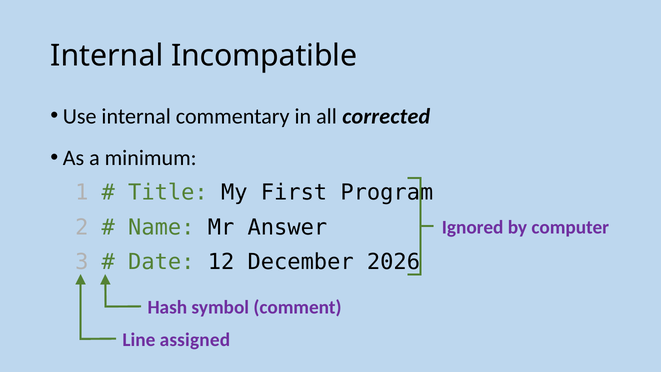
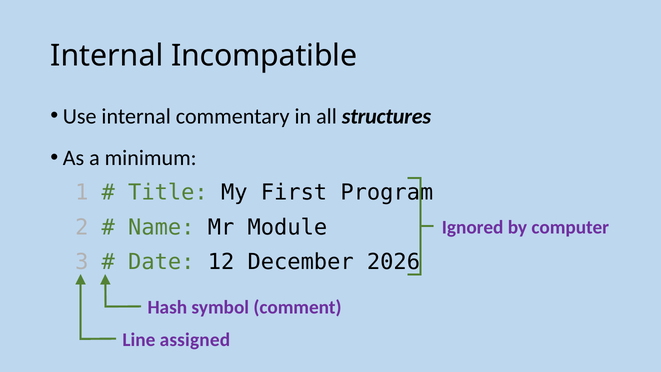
corrected: corrected -> structures (386, 116)
Answer: Answer -> Module (287, 227)
